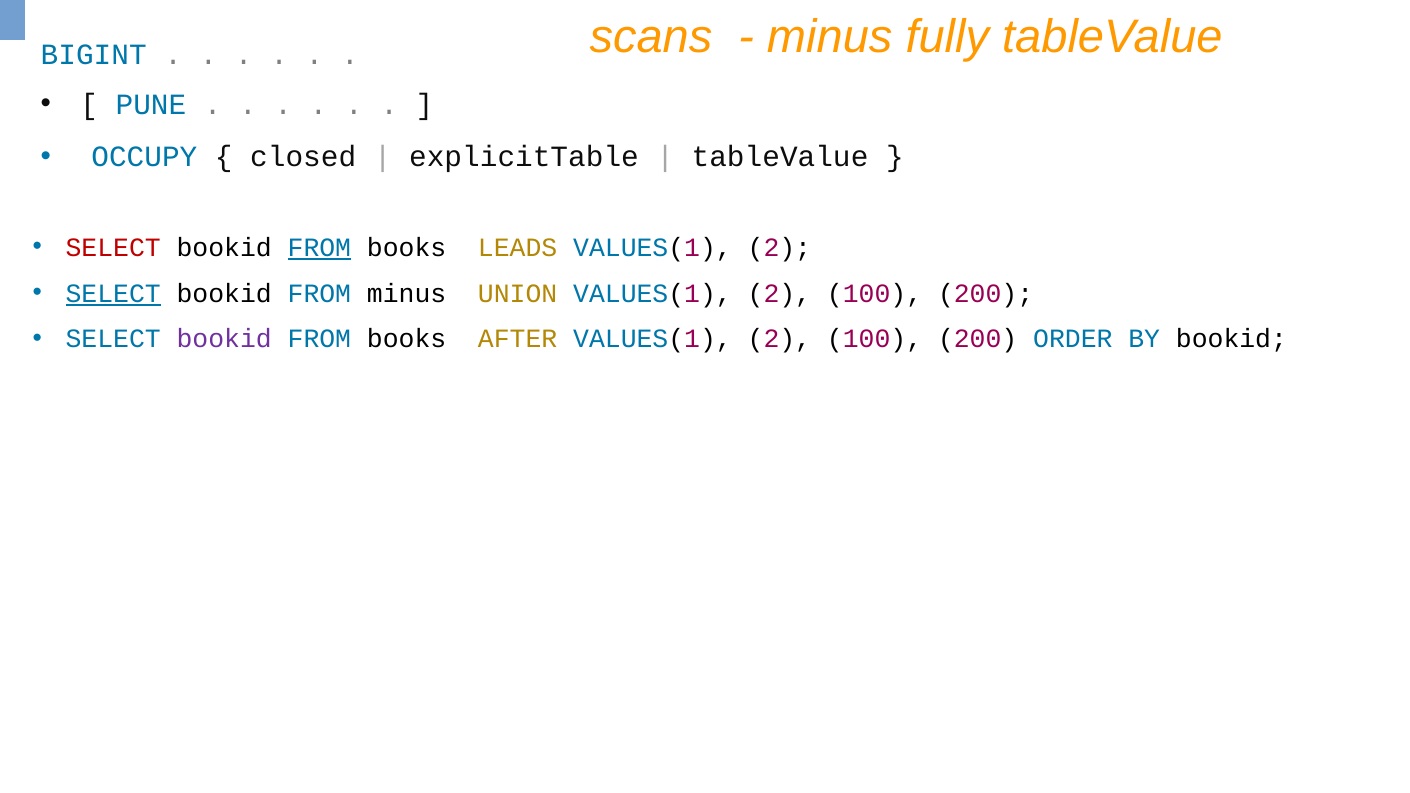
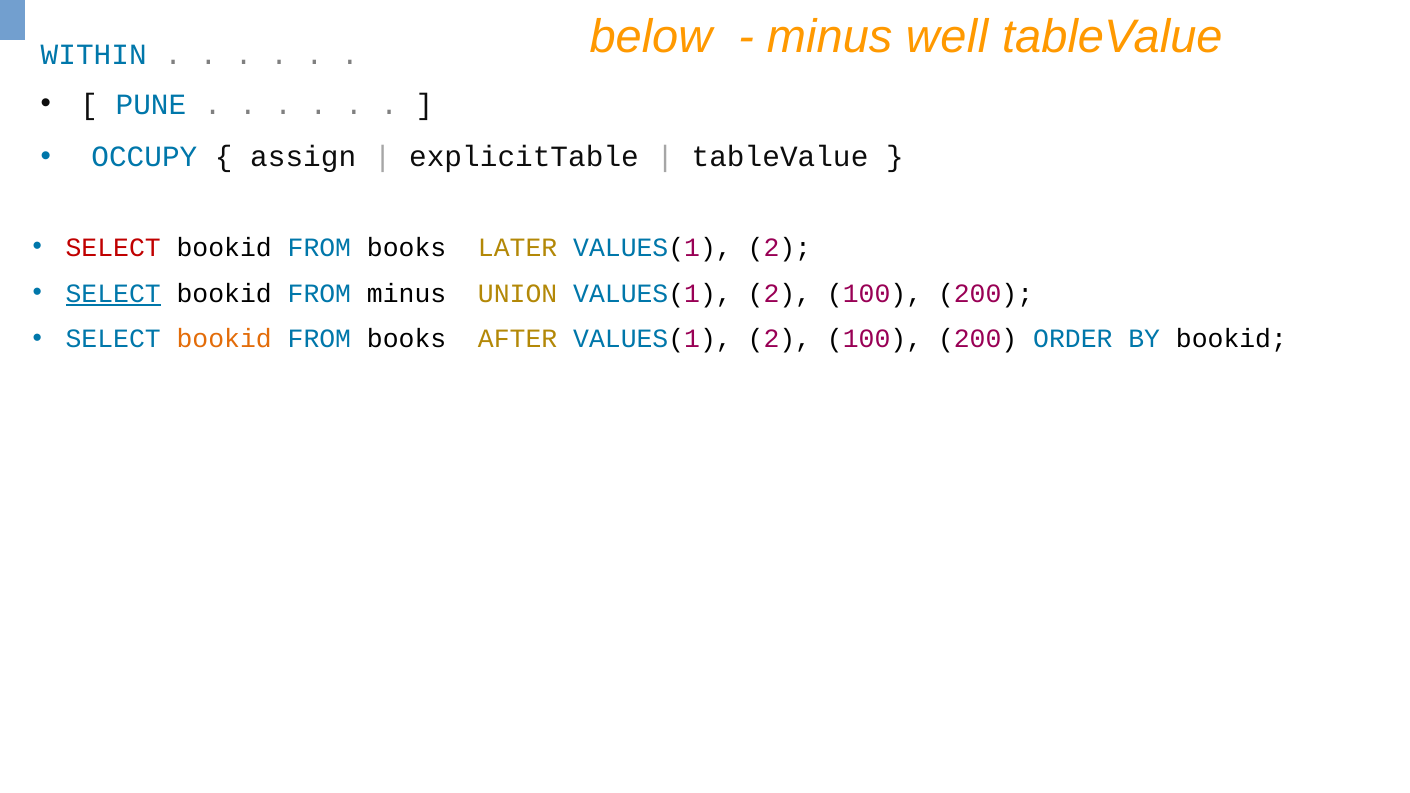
scans: scans -> below (651, 37)
fully: fully -> well (947, 37)
BIGINT: BIGINT -> WITHIN (94, 55)
closed: closed -> assign (303, 157)
FROM underline: present -> none (319, 248)
LEADS: LEADS -> LATER (518, 248)
bookid colour: purple -> orange (224, 339)
